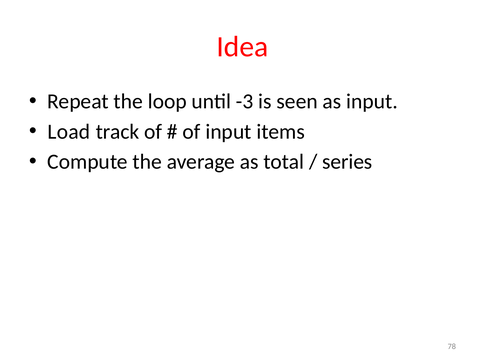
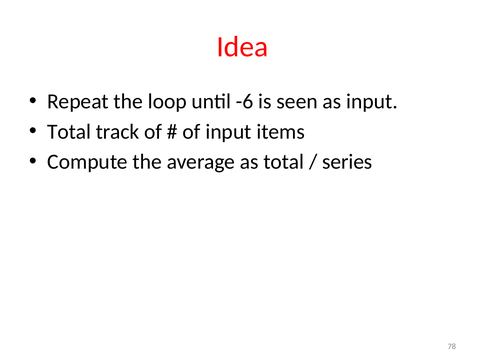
-3: -3 -> -6 (245, 102)
Load: Load -> Total (69, 132)
